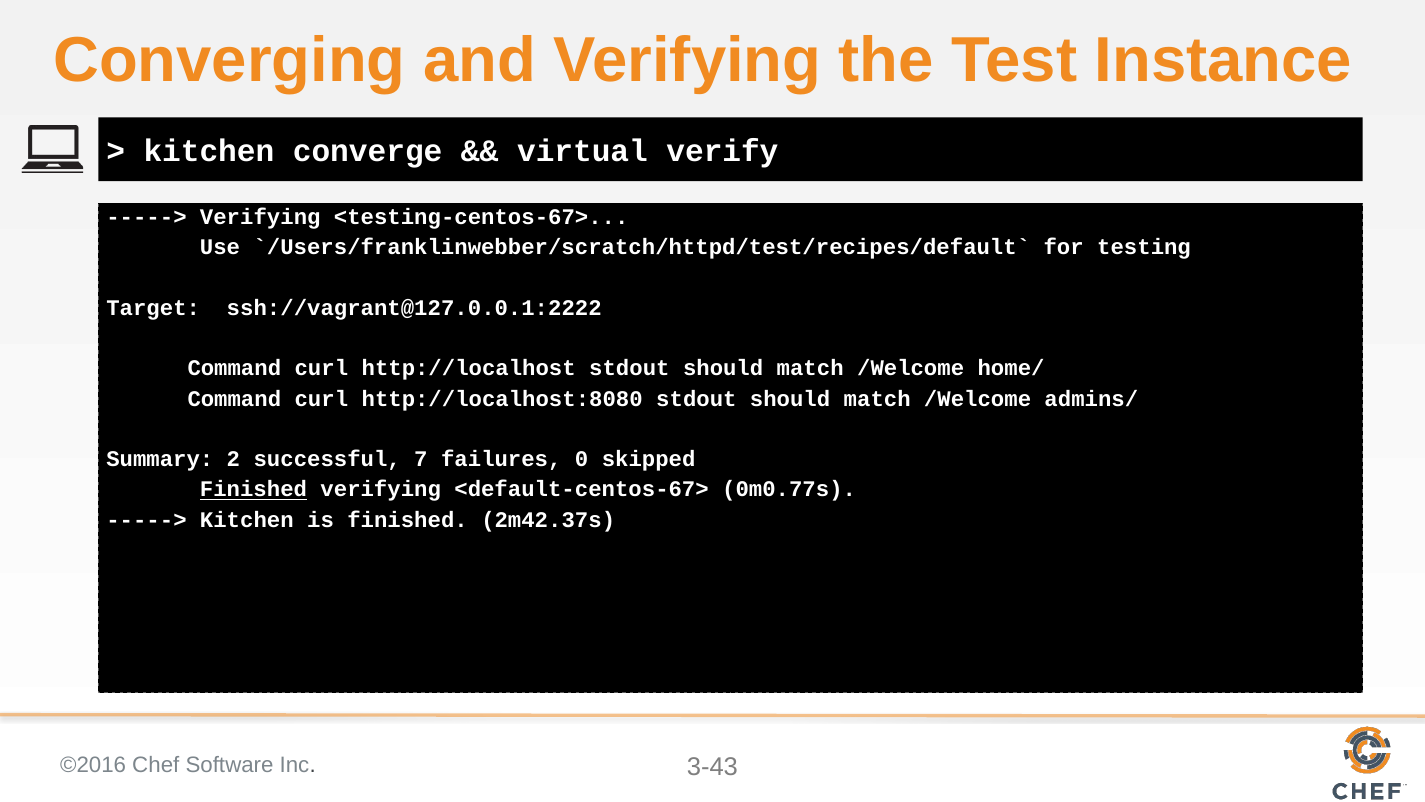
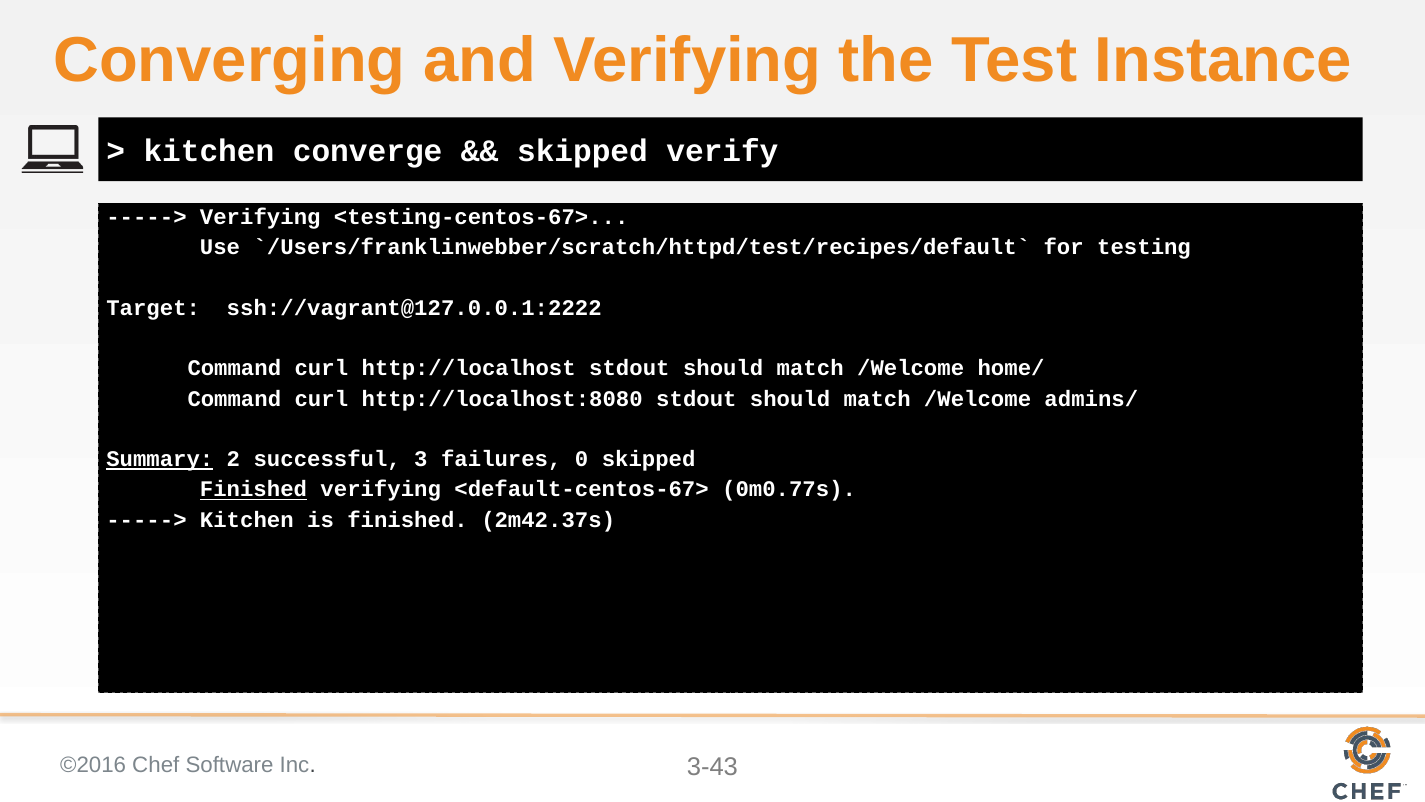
virtual: virtual -> skipped (582, 151)
Summary underline: none -> present (160, 459)
7: 7 -> 3 (421, 459)
